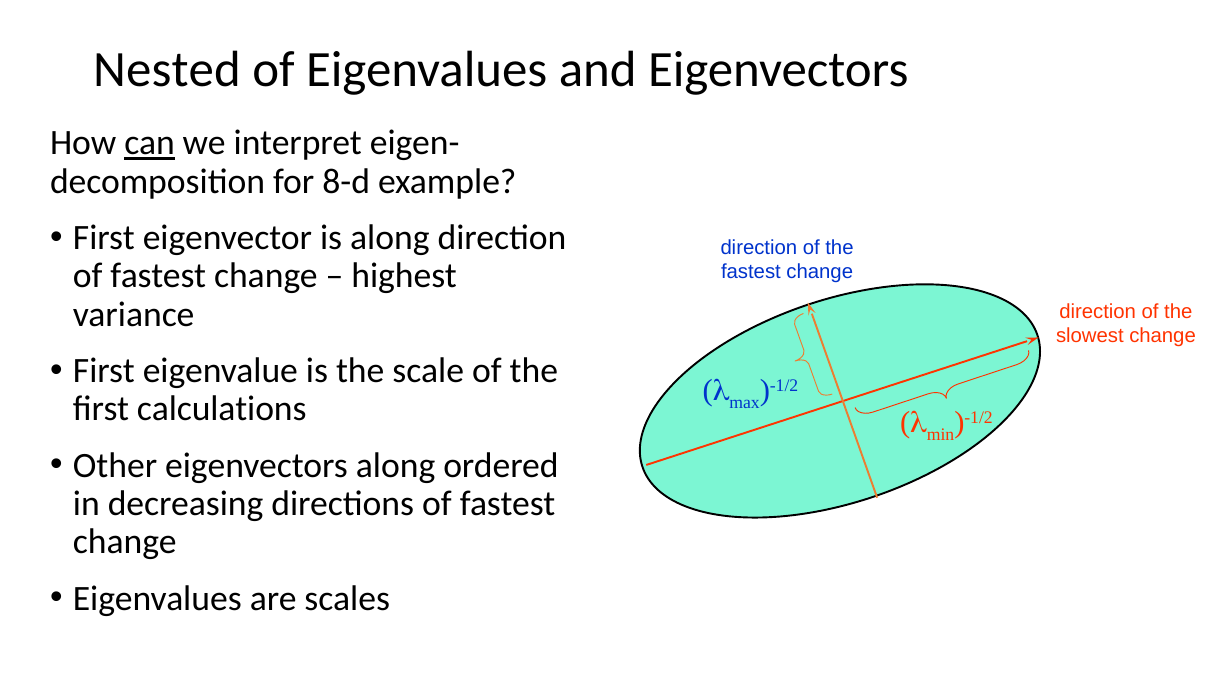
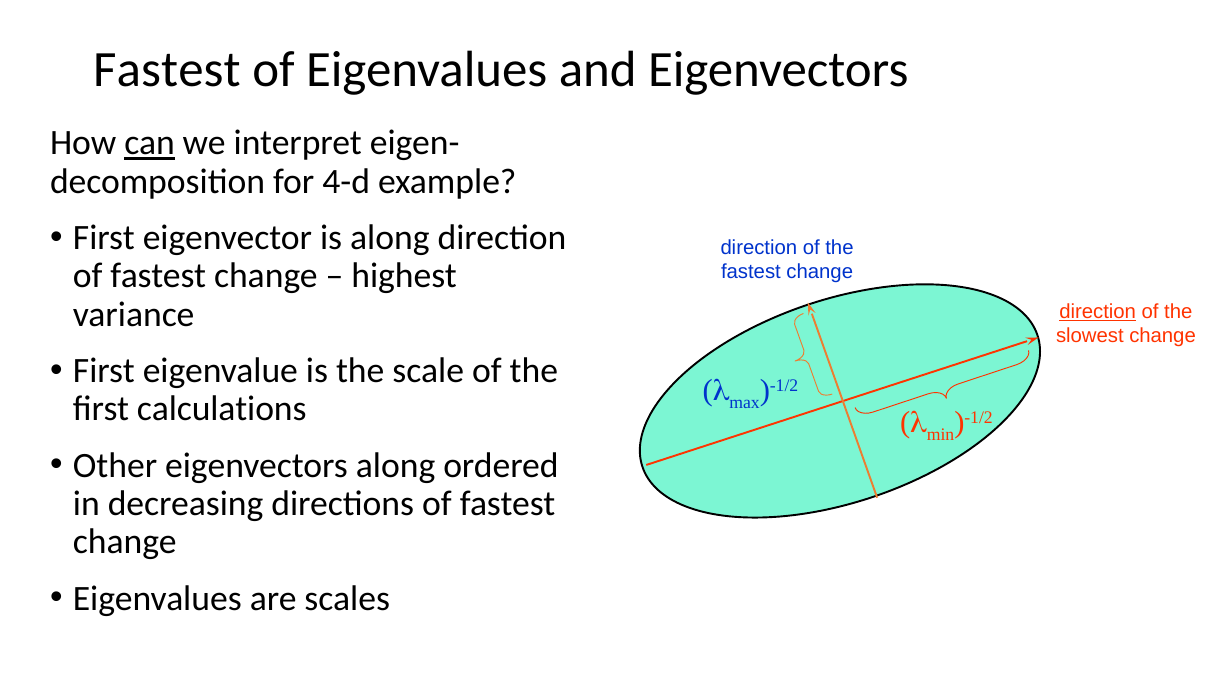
Nested: Nested -> Fastest (167, 70)
8-d: 8-d -> 4-d (346, 182)
direction underline: none -> present (1098, 312)
